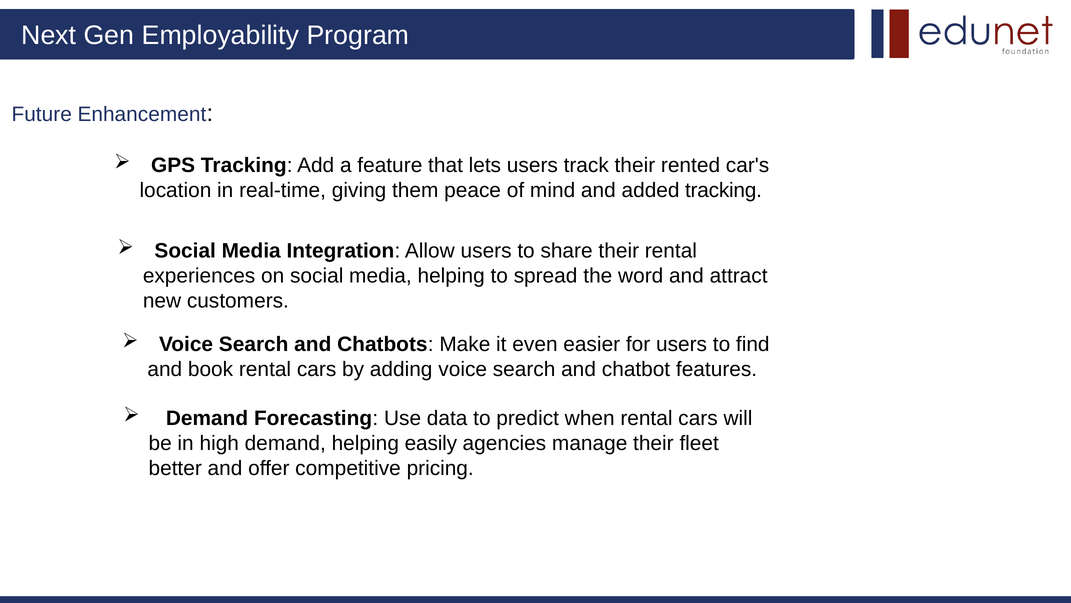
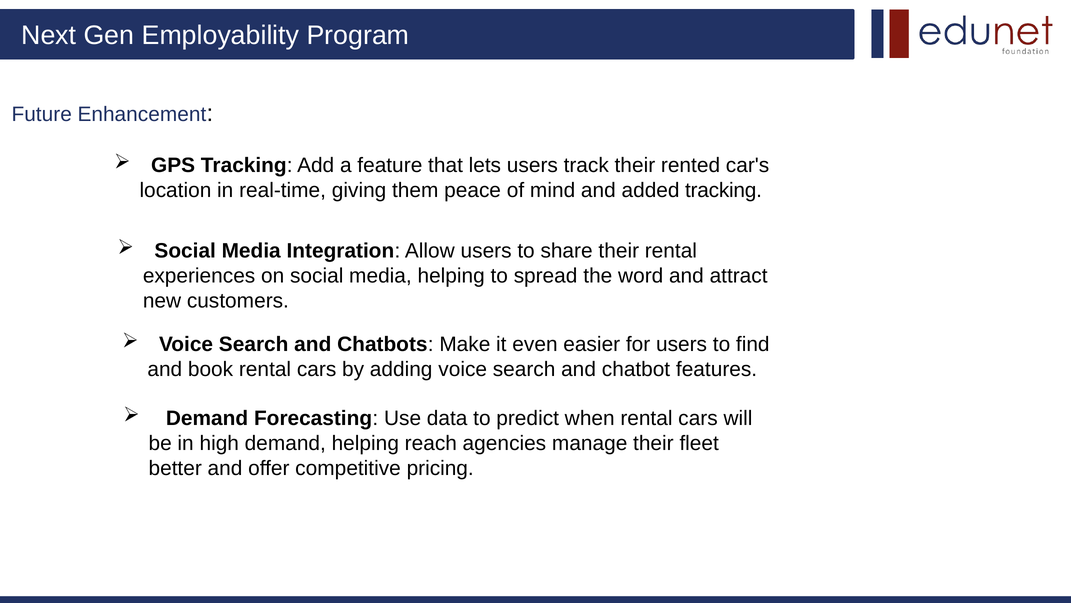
easily: easily -> reach (431, 443)
